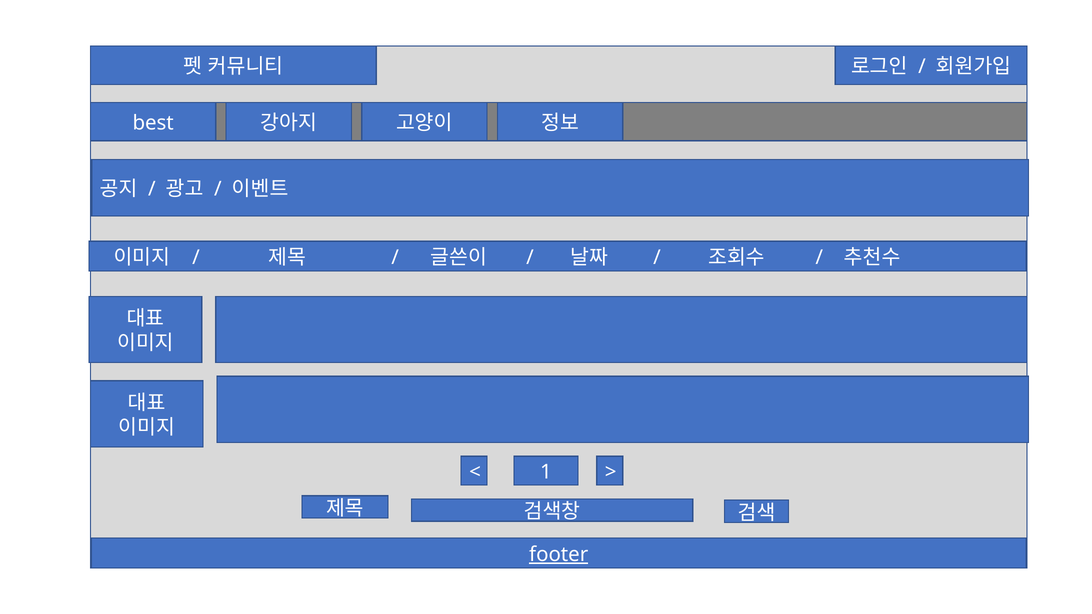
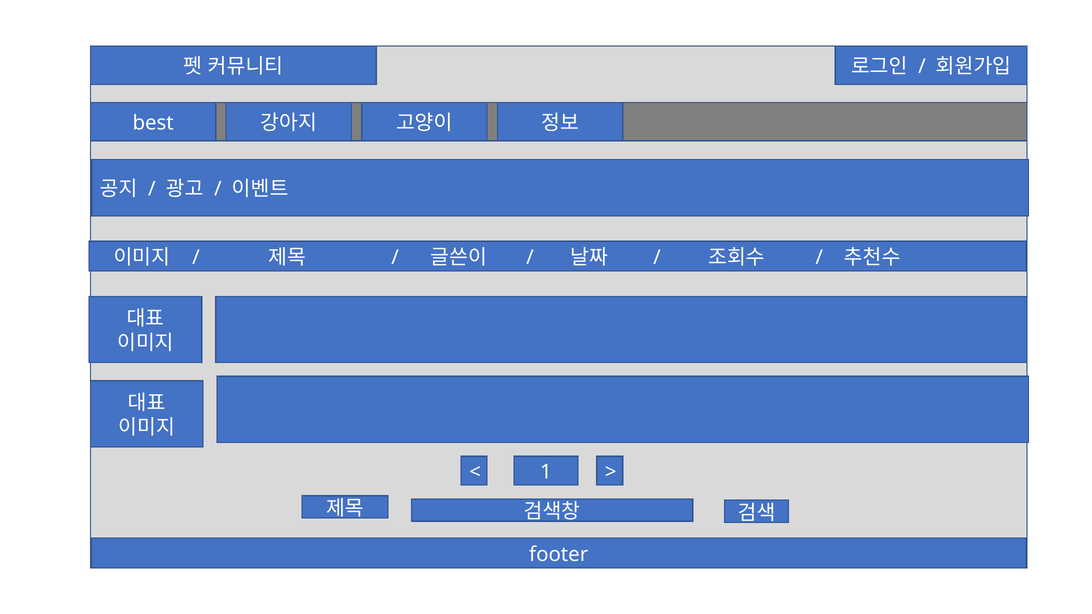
footer underline: present -> none (559, 555)
